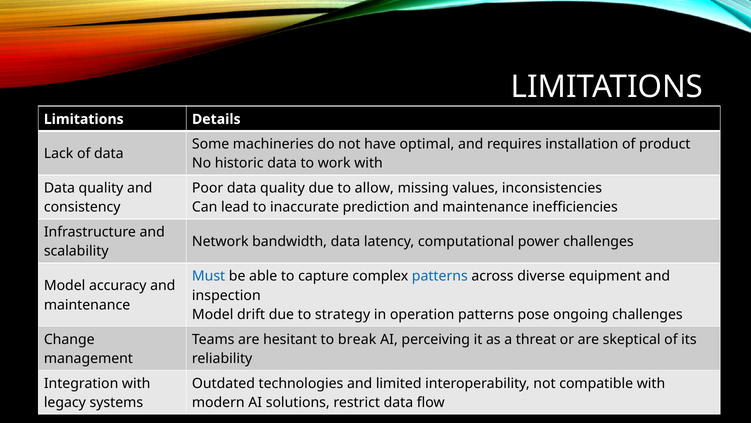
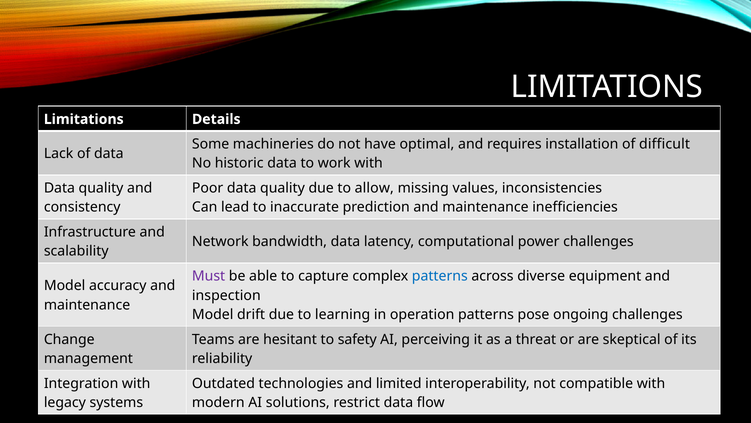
product: product -> difficult (665, 144)
Must colour: blue -> purple (209, 276)
strategy: strategy -> learning (343, 314)
break: break -> safety (357, 339)
